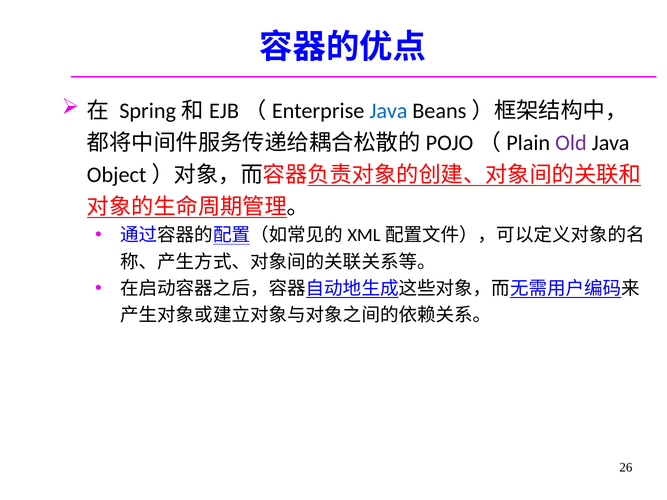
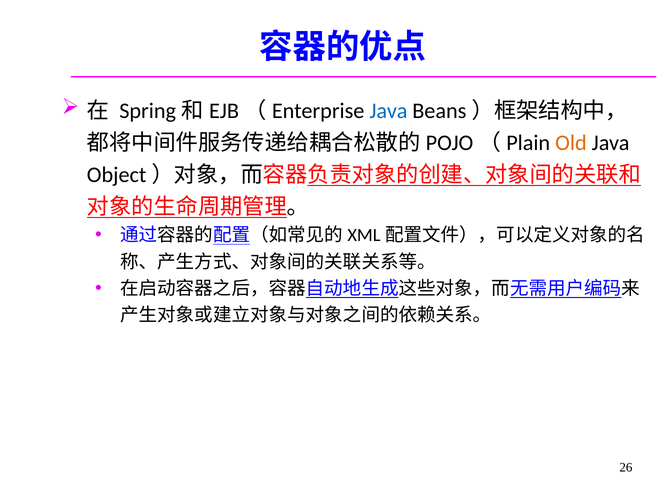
Old colour: purple -> orange (571, 143)
